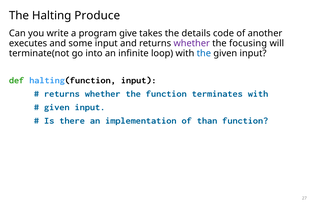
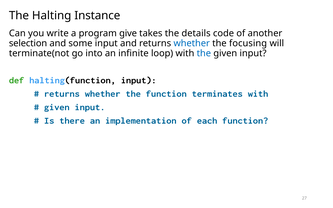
Produce: Produce -> Instance (97, 16)
executes: executes -> selection (28, 43)
whether colour: purple -> blue (192, 43)
than: than -> each (207, 121)
